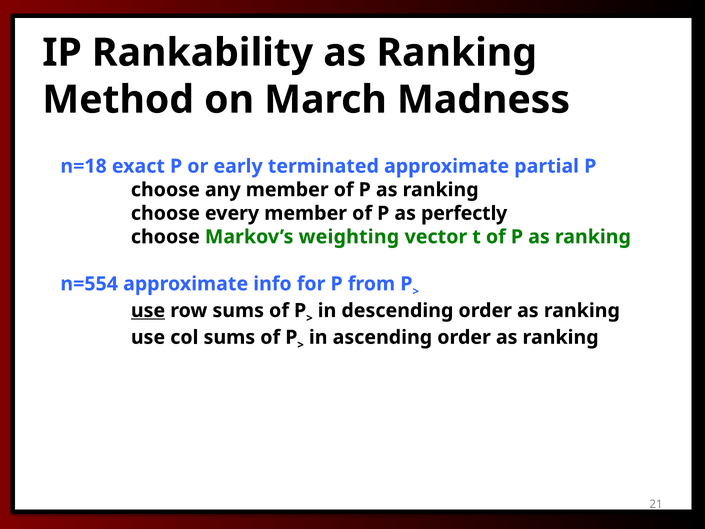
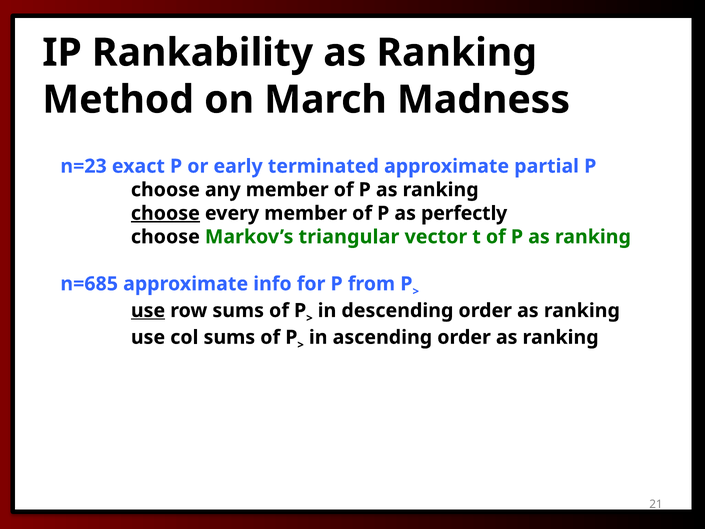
n=18: n=18 -> n=23 (84, 166)
choose underline: none -> present (165, 213)
weighting: weighting -> triangular (349, 237)
n=554: n=554 -> n=685 (89, 284)
